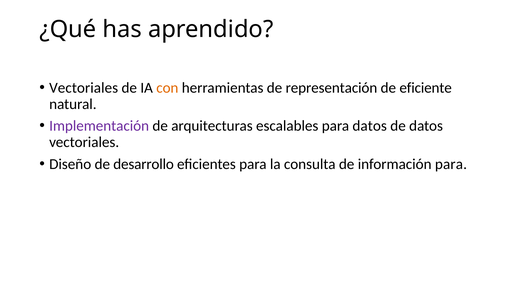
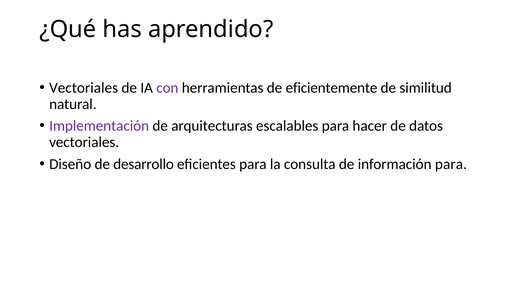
con colour: orange -> purple (167, 88)
representación: representación -> eficientemente (331, 88)
eficiente: eficiente -> similitud (426, 88)
para datos: datos -> hacer (370, 126)
